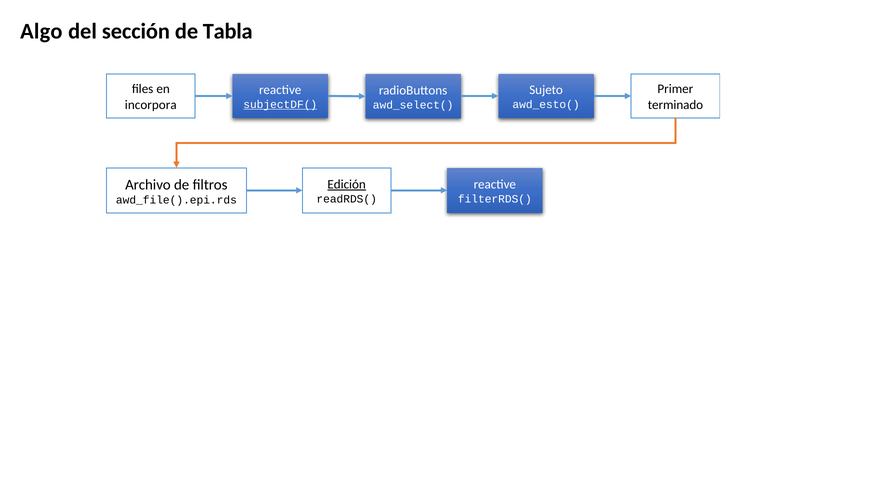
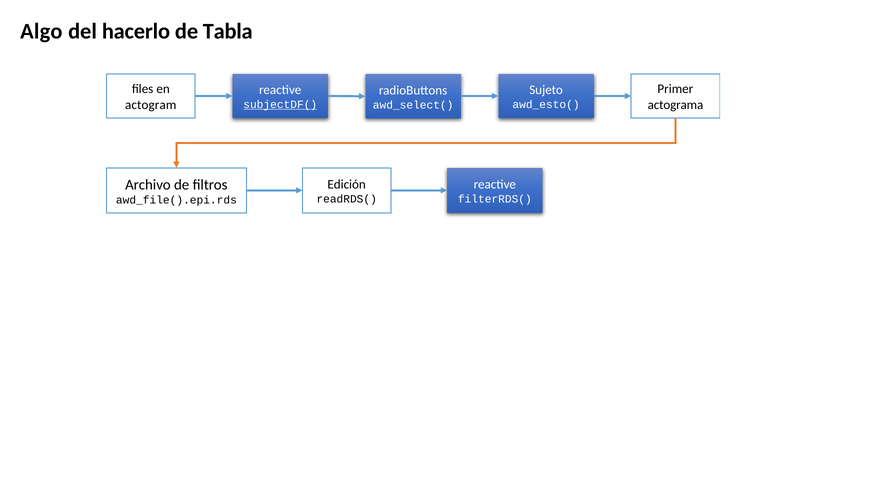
sección: sección -> hacerlo (136, 32)
incorpora: incorpora -> actogram (151, 105)
terminado: terminado -> actograma (675, 105)
Edición underline: present -> none (347, 185)
